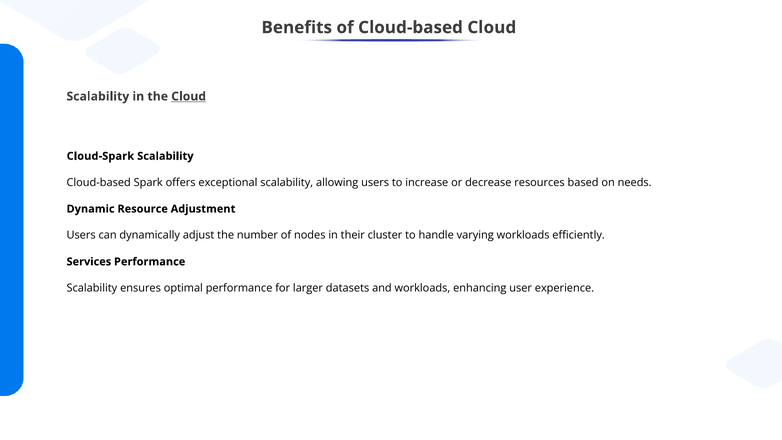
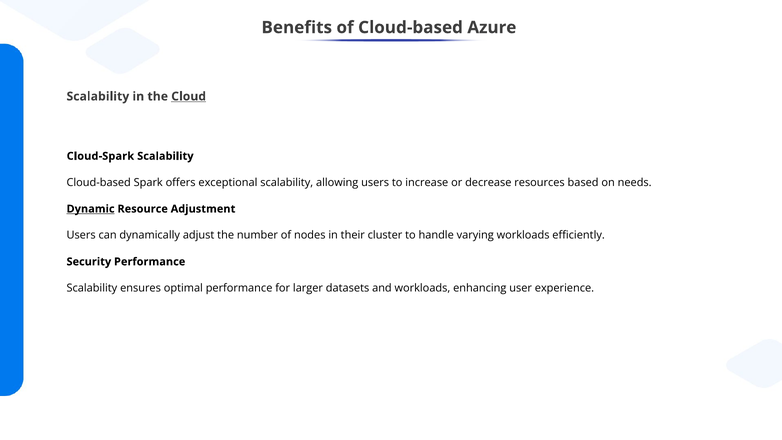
Cloud-based Cloud: Cloud -> Azure (492, 27)
Dynamic underline: none -> present (91, 209)
Services: Services -> Security (89, 262)
